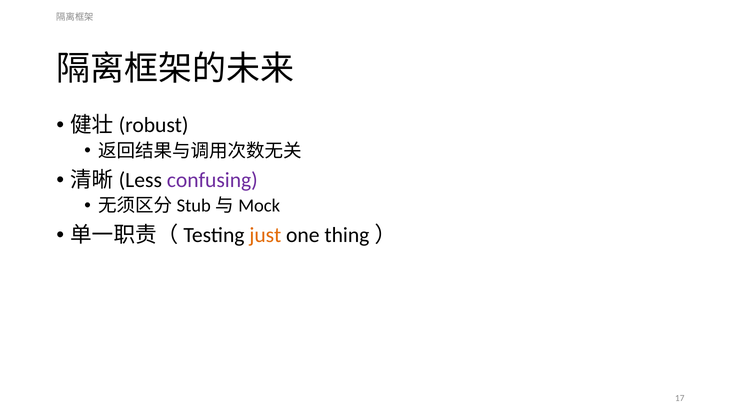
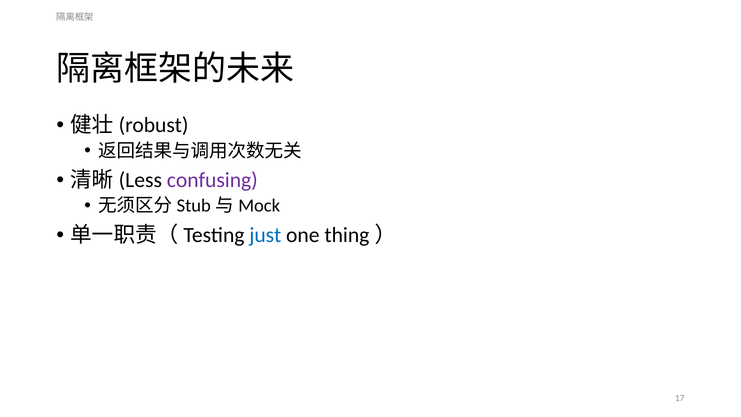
just colour: orange -> blue (265, 235)
